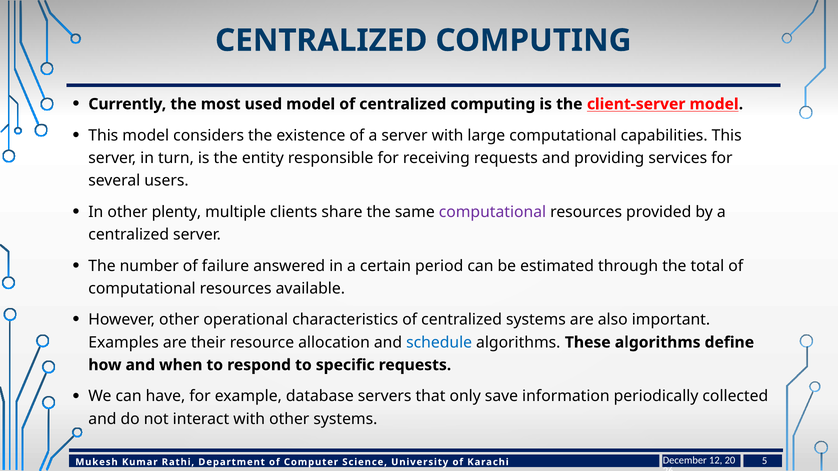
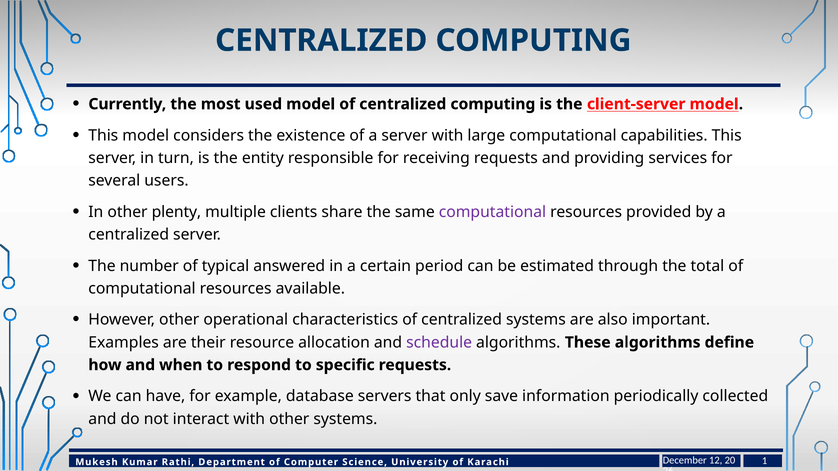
failure: failure -> typical (226, 266)
schedule colour: blue -> purple (439, 343)
5: 5 -> 1 (765, 461)
